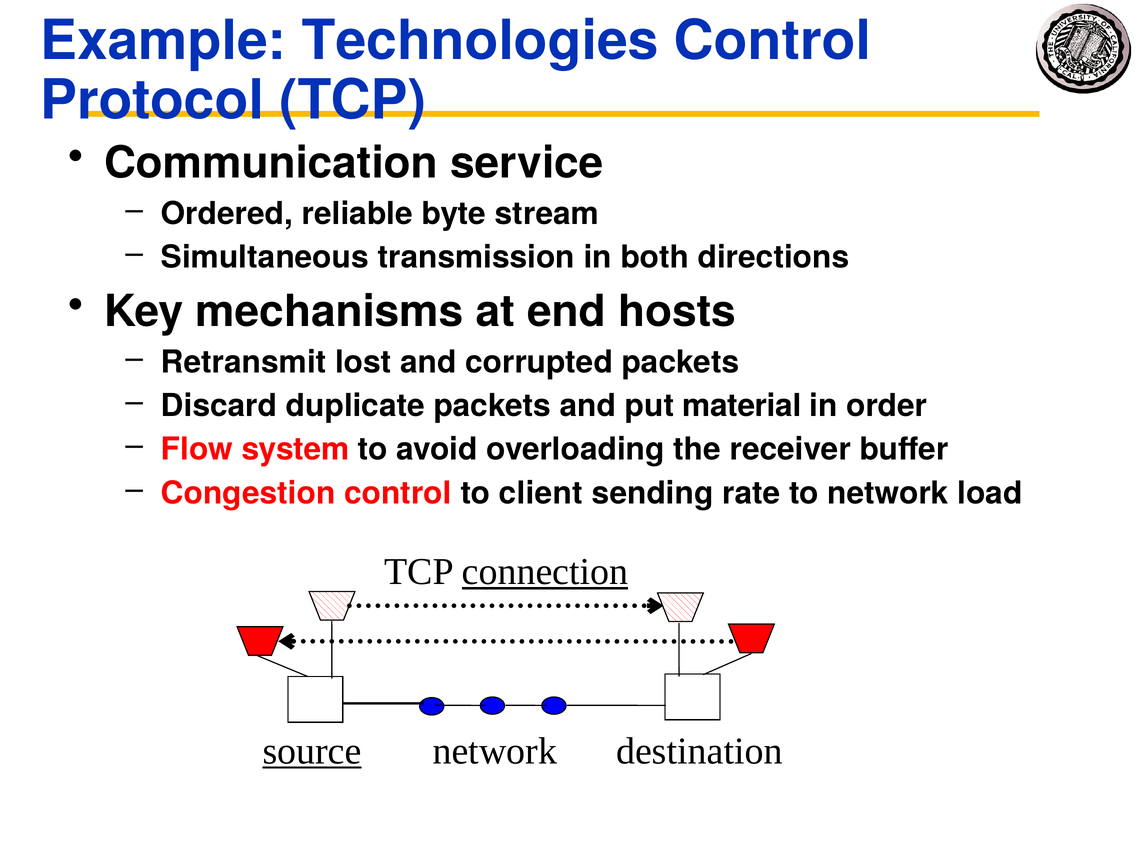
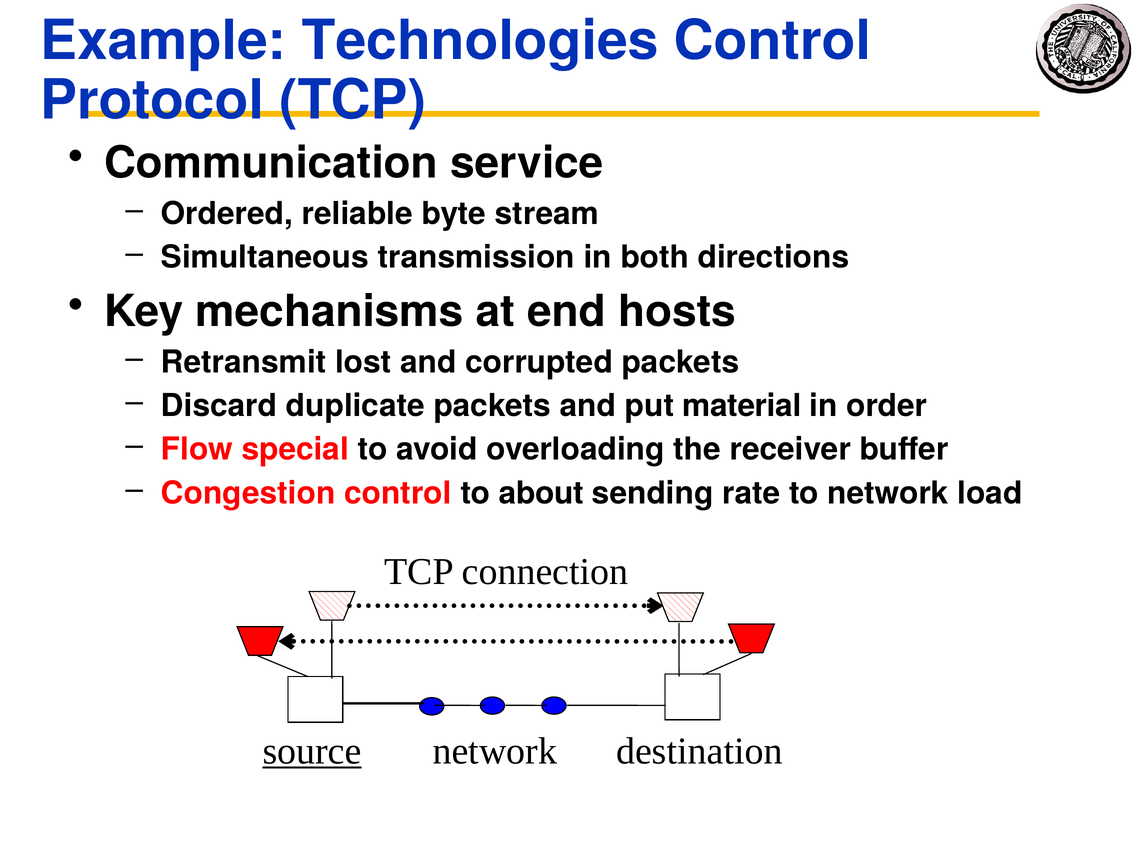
system: system -> special (295, 450)
client: client -> about (541, 493)
connection underline: present -> none (545, 572)
